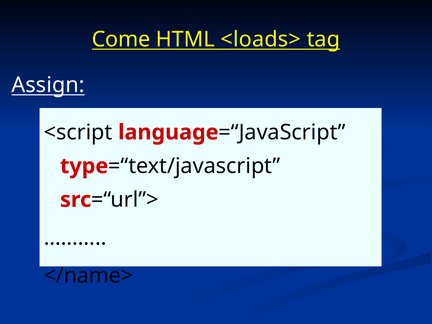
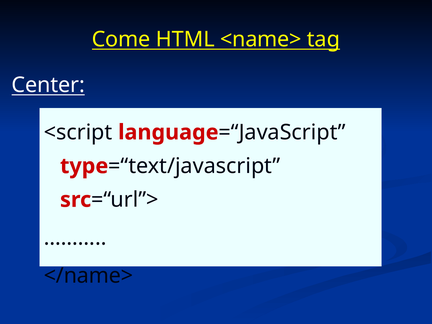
<loads>: <loads> -> <name> (261, 39)
Assign: Assign -> Center (48, 85)
